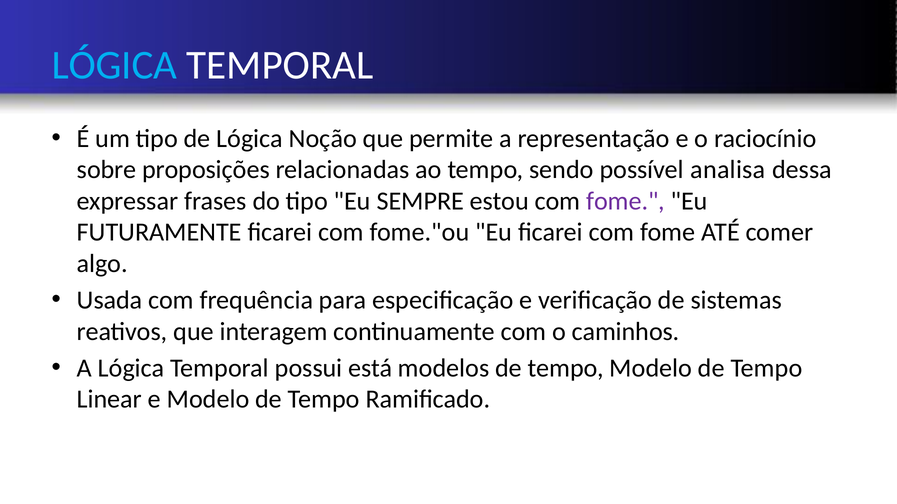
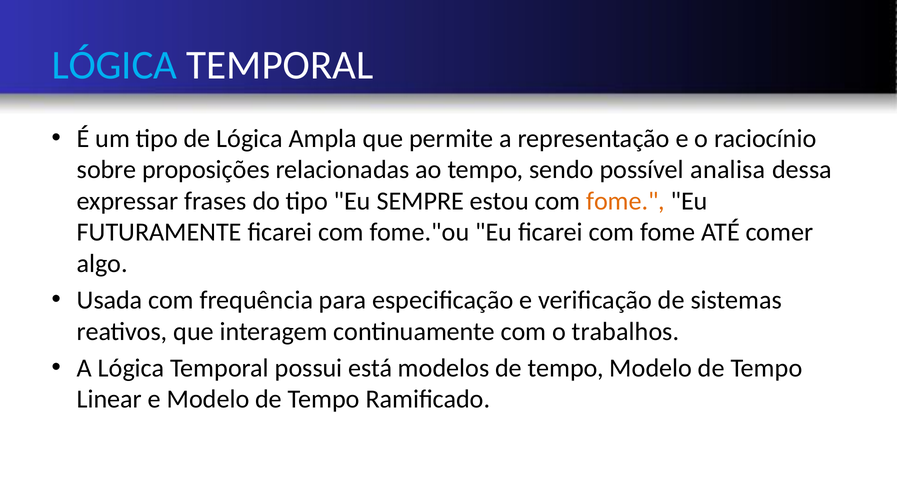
Noção: Noção -> Ampla (323, 139)
fome colour: purple -> orange (626, 201)
caminhos: caminhos -> trabalhos (626, 332)
